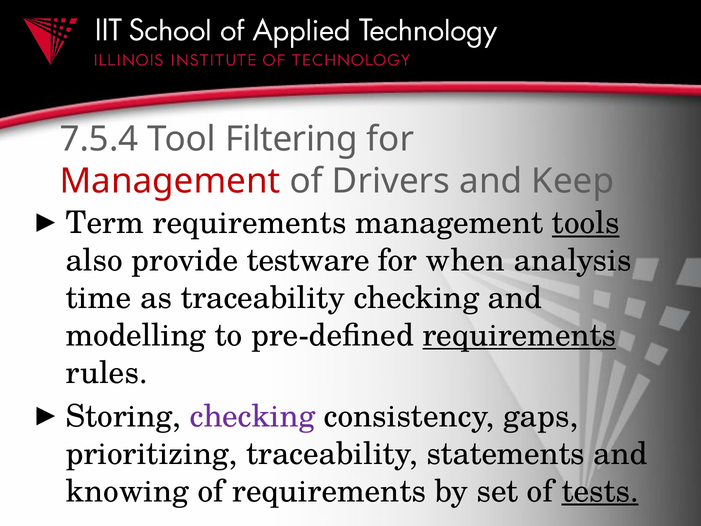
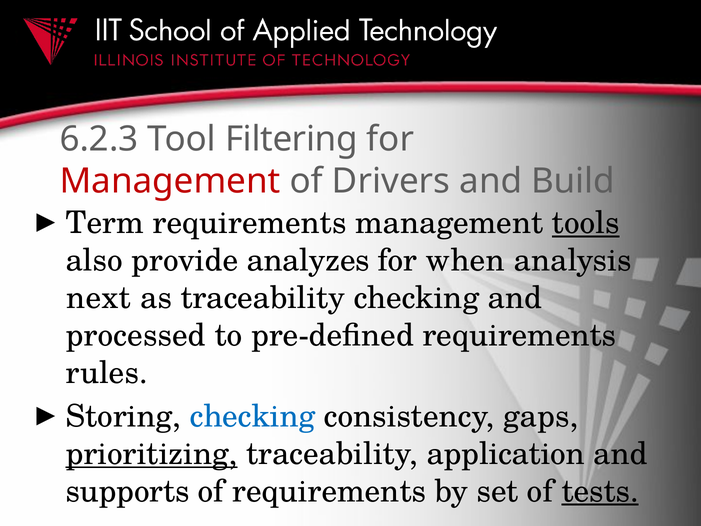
7.5.4: 7.5.4 -> 6.2.3 (99, 139)
Keep: Keep -> Build (573, 181)
testware: testware -> analyzes (308, 260)
time: time -> next (98, 298)
modelling: modelling -> processed (136, 335)
requirements underline: present -> none (519, 335)
checking colour: purple -> blue (253, 416)
prioritizing underline: none -> present (152, 454)
statements: statements -> application (506, 454)
knowing: knowing -> supports (128, 491)
